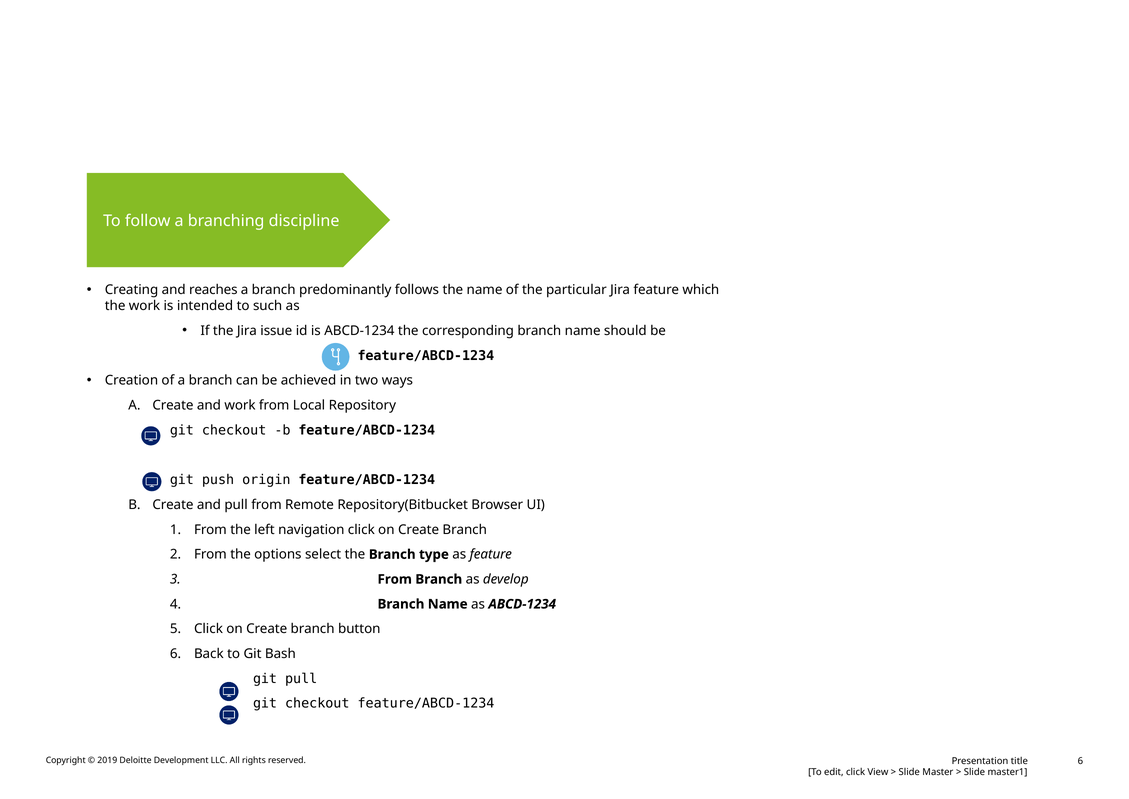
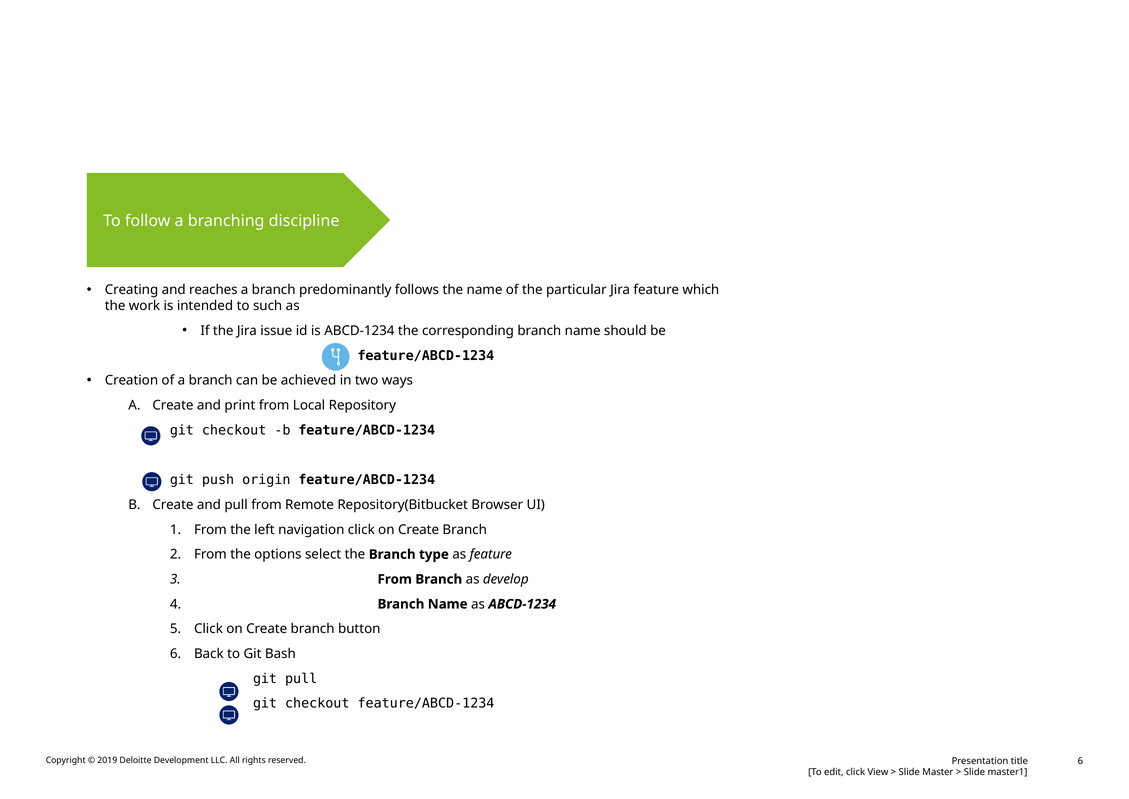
and work: work -> print (240, 405)
